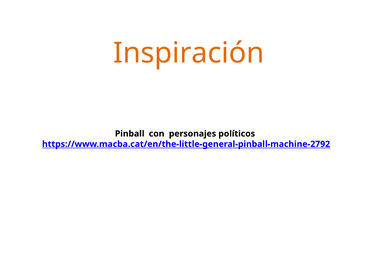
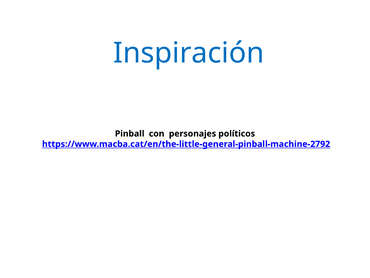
Inspiración colour: orange -> blue (189, 53)
